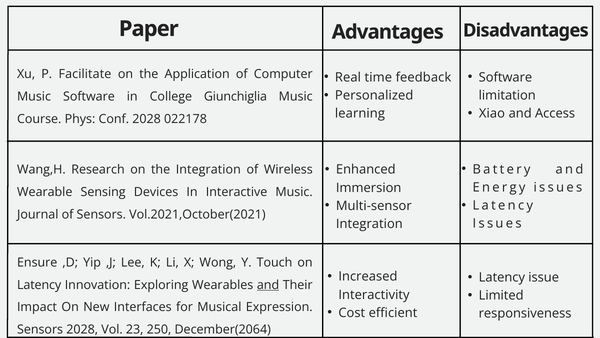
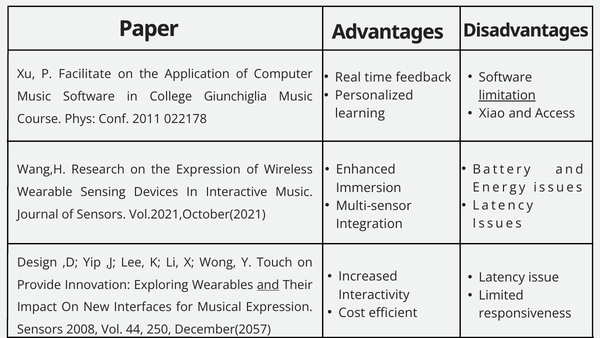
limitation underline: none -> present (507, 95)
Conf 2028: 2028 -> 2011 (147, 119)
the Integration: Integration -> Expression (208, 169)
Ensure: Ensure -> Design (37, 262)
Latency: Latency -> Provide (39, 285)
Sensors 2028: 2028 -> 2008 (82, 329)
23: 23 -> 44 (135, 329)
December(2064: December(2064 -> December(2057 (223, 329)
